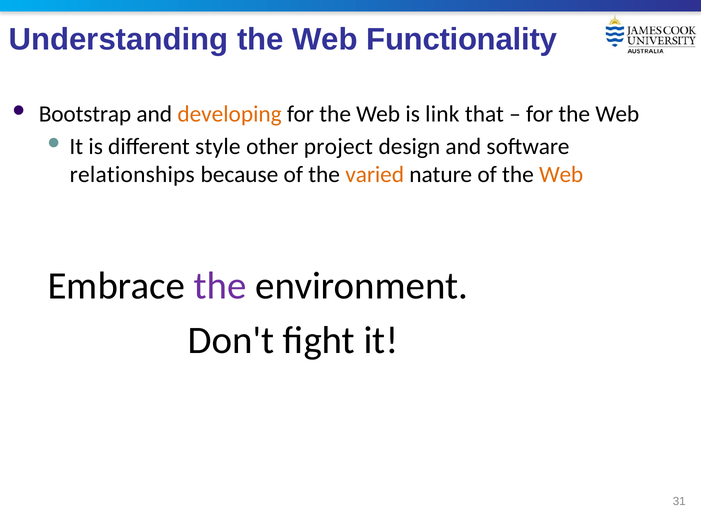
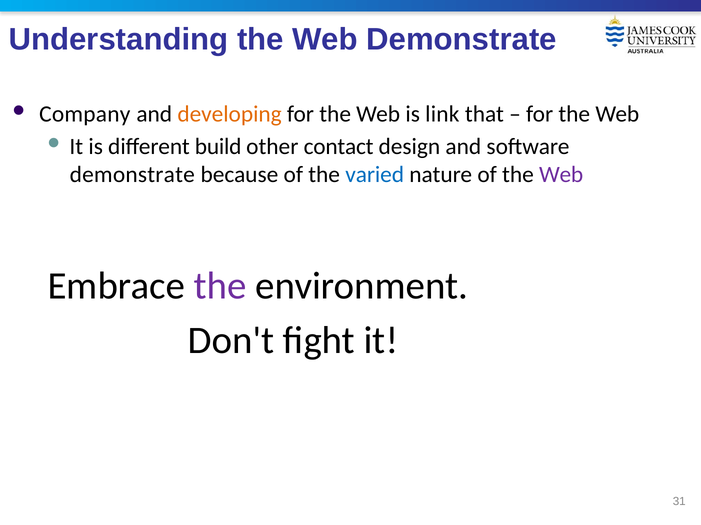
Web Functionality: Functionality -> Demonstrate (462, 39)
Bootstrap: Bootstrap -> Company (85, 114)
style: style -> build (218, 147)
project: project -> contact (339, 147)
relationships: relationships -> demonstrate (132, 175)
varied colour: orange -> blue (375, 175)
Web colour: orange -> purple (561, 175)
